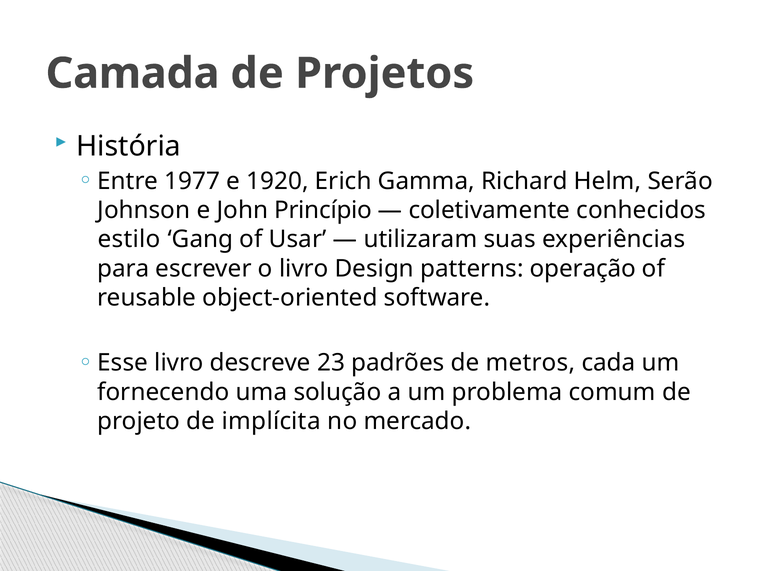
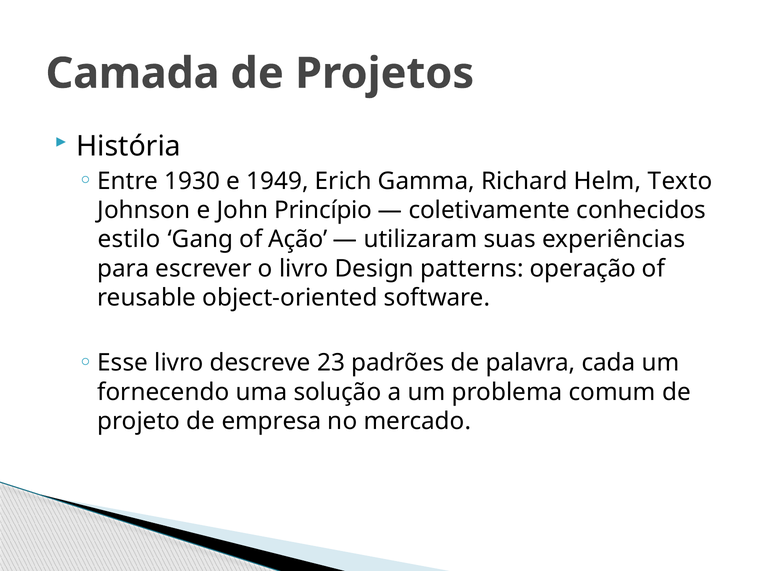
1977: 1977 -> 1930 (192, 181)
1920: 1920 -> 1949 (278, 181)
Serão: Serão -> Texto (680, 181)
Usar: Usar -> Ação (298, 240)
metros: metros -> palavra (531, 363)
implícita: implícita -> empresa (271, 422)
